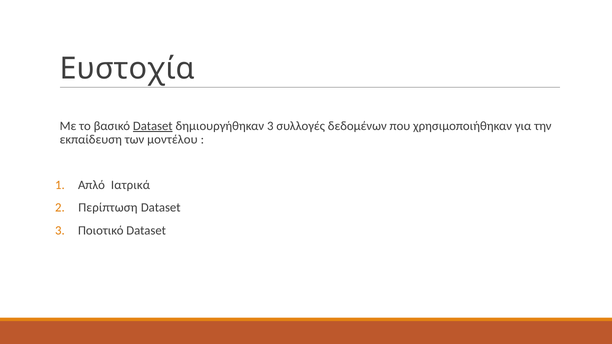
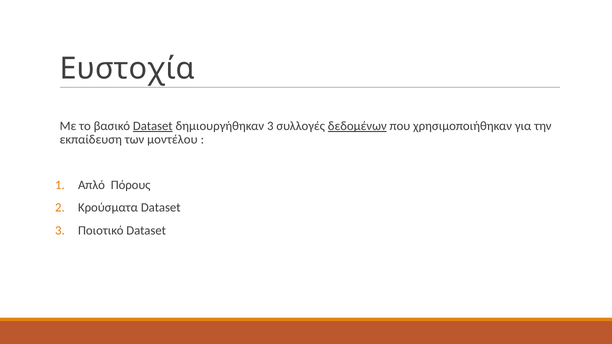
δεδομένων underline: none -> present (357, 126)
Ιατρικά: Ιατρικά -> Πόρους (131, 185)
Περίπτωση: Περίπτωση -> Κρούσματα (108, 208)
